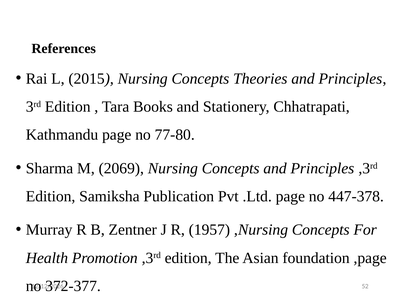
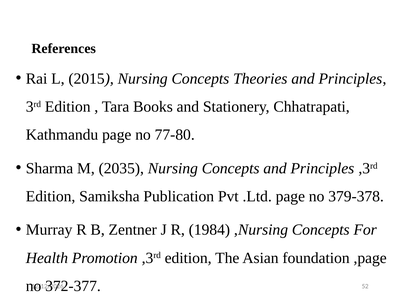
2069: 2069 -> 2035 (121, 168)
447-378: 447-378 -> 379-378 (356, 196)
1957: 1957 -> 1984 (209, 230)
